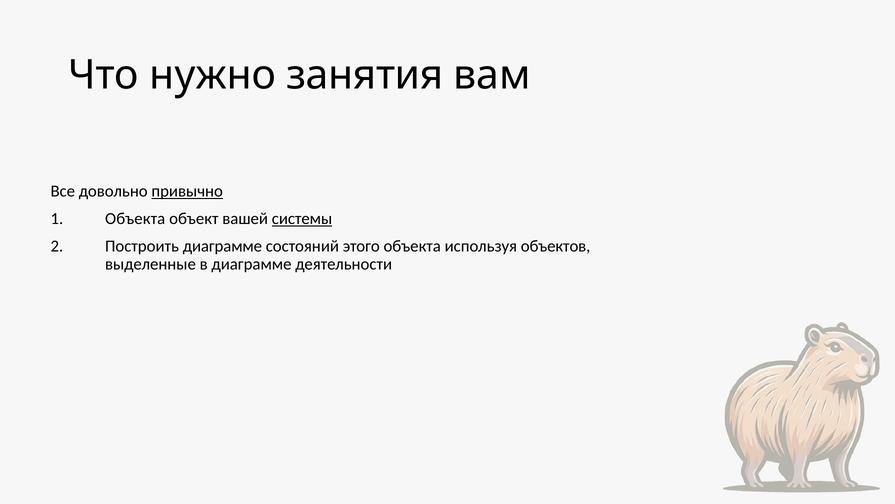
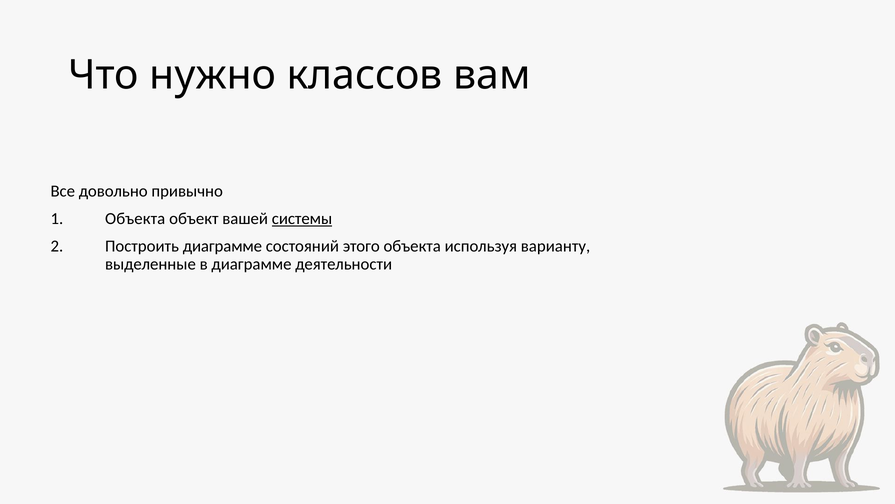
занятия: занятия -> классов (365, 75)
привычно underline: present -> none (187, 191)
объектов: объектов -> варианту (555, 246)
